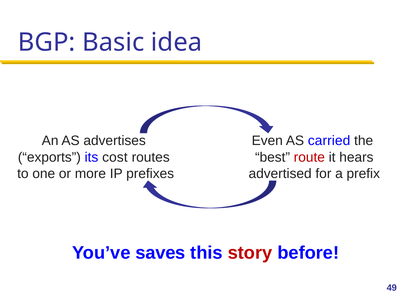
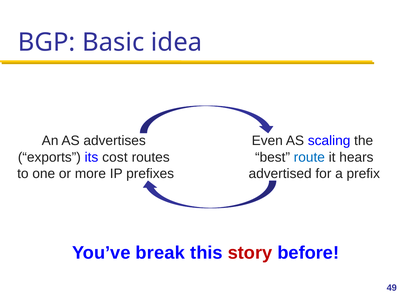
carried: carried -> scaling (329, 141)
route colour: red -> blue (309, 157)
saves: saves -> break (160, 253)
